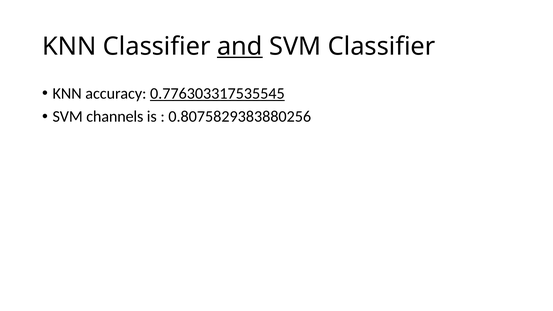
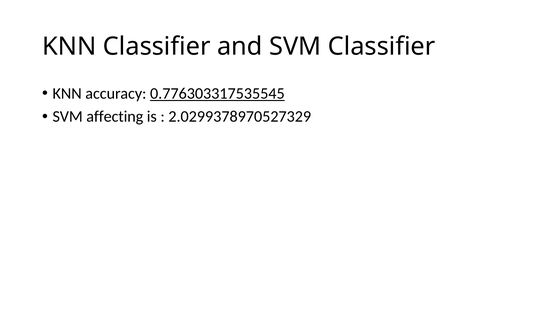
and underline: present -> none (240, 46)
channels: channels -> affecting (115, 117)
0.8075829383880256: 0.8075829383880256 -> 2.0299378970527329 (240, 117)
